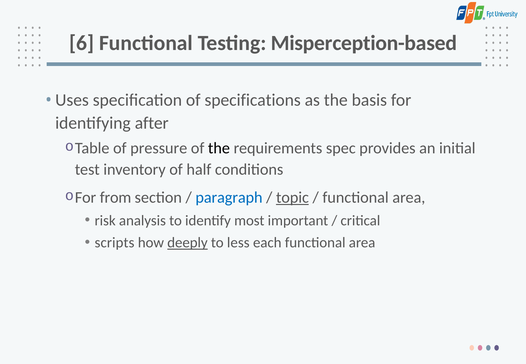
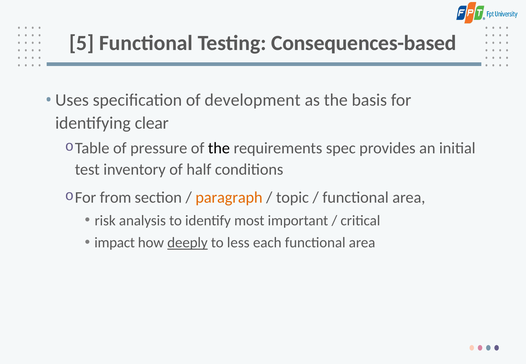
6: 6 -> 5 (82, 43)
Misperception-based: Misperception-based -> Consequences-based (364, 43)
specifications: specifications -> development (253, 100)
after: after -> clear (152, 123)
paragraph colour: blue -> orange (229, 198)
topic underline: present -> none (292, 198)
scripts: scripts -> impact (115, 243)
